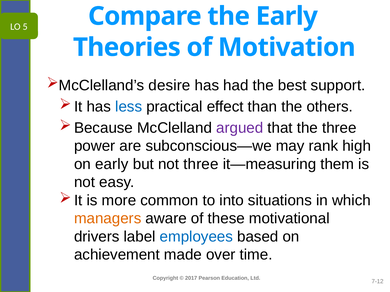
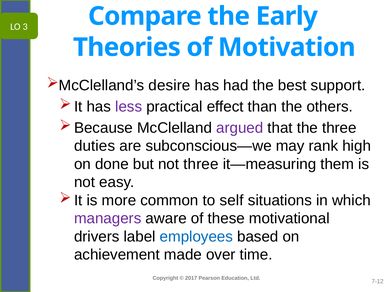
5: 5 -> 3 (25, 27)
less colour: blue -> purple (129, 107)
power: power -> duties (95, 146)
on early: early -> done (112, 164)
into: into -> self (232, 201)
managers colour: orange -> purple (108, 219)
